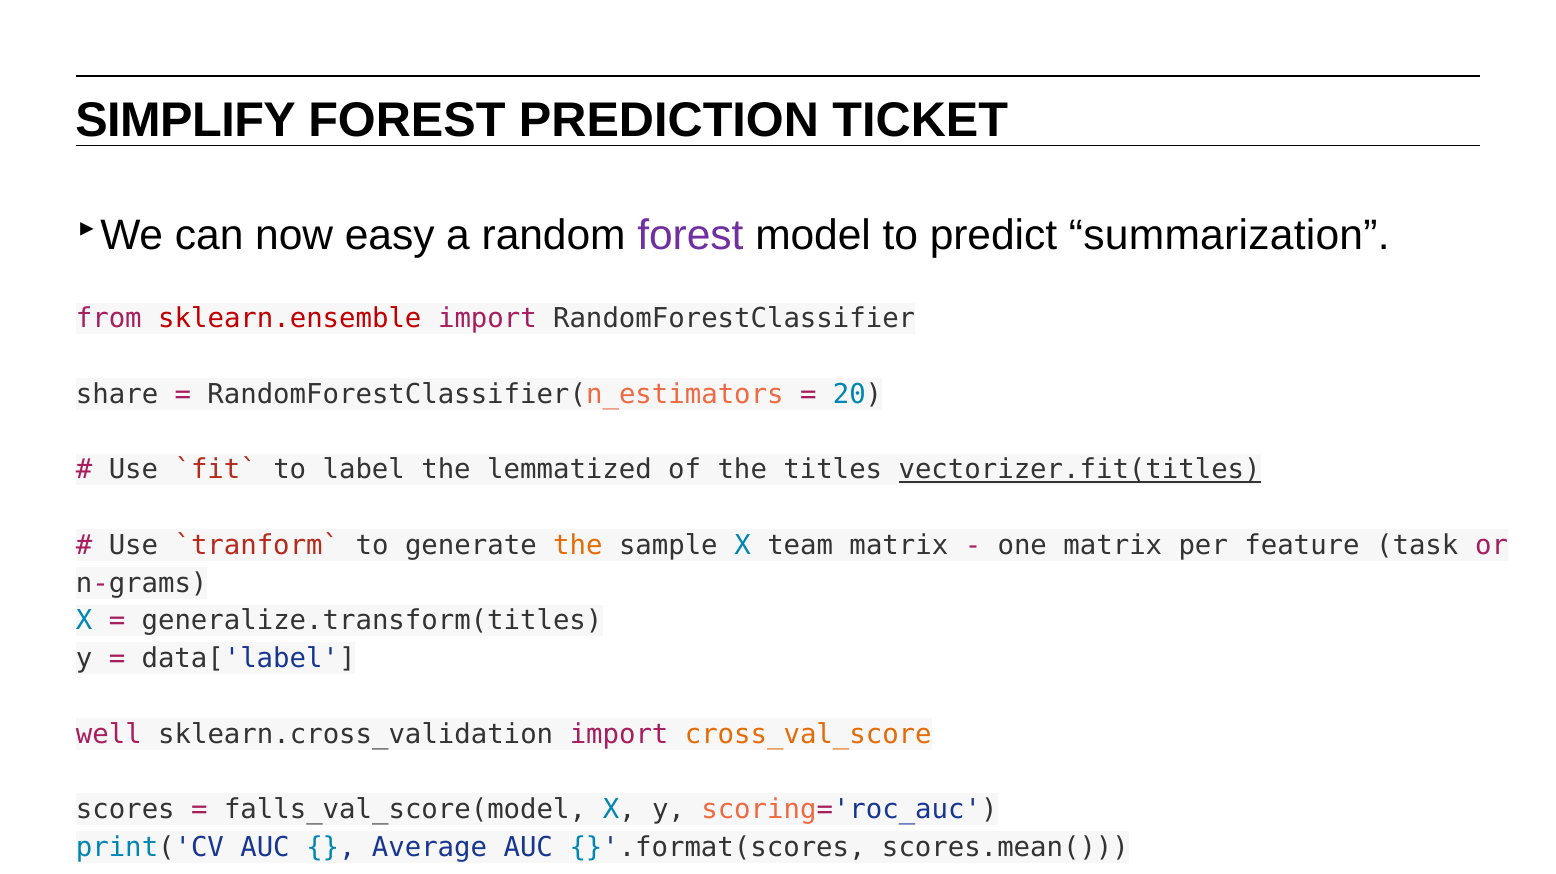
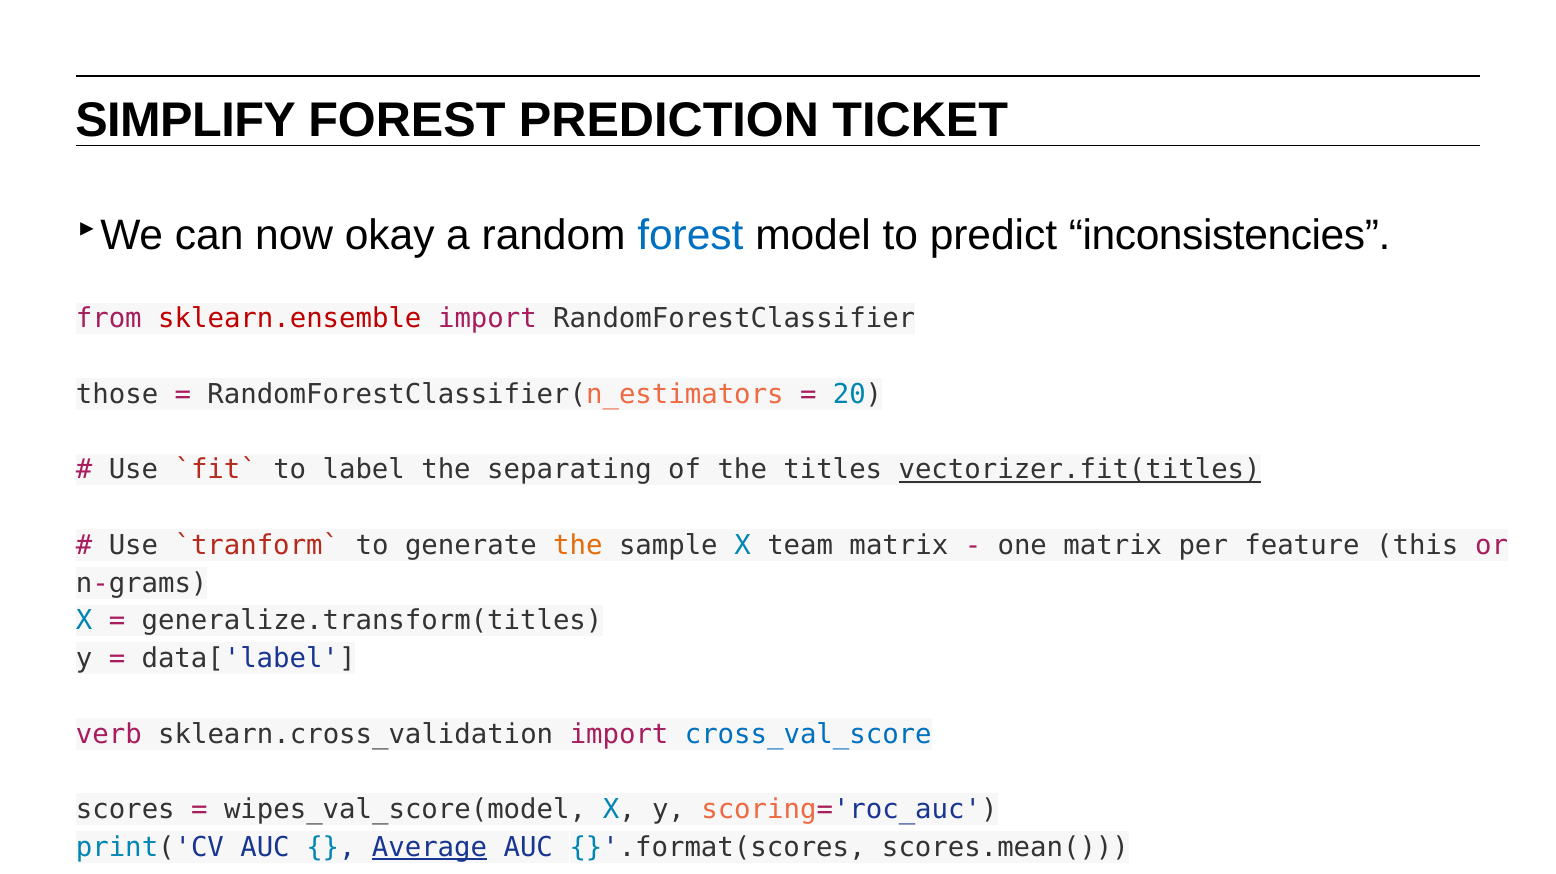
easy: easy -> okay (390, 235)
forest colour: purple -> blue (690, 235)
summarization: summarization -> inconsistencies (1230, 235)
share: share -> those (117, 394)
lemmatized: lemmatized -> separating (570, 470)
task: task -> this (1417, 545)
well: well -> verb (109, 734)
cross_val_score colour: orange -> blue (808, 734)
falls_val_score(model: falls_val_score(model -> wipes_val_score(model (405, 809)
Average underline: none -> present (430, 847)
